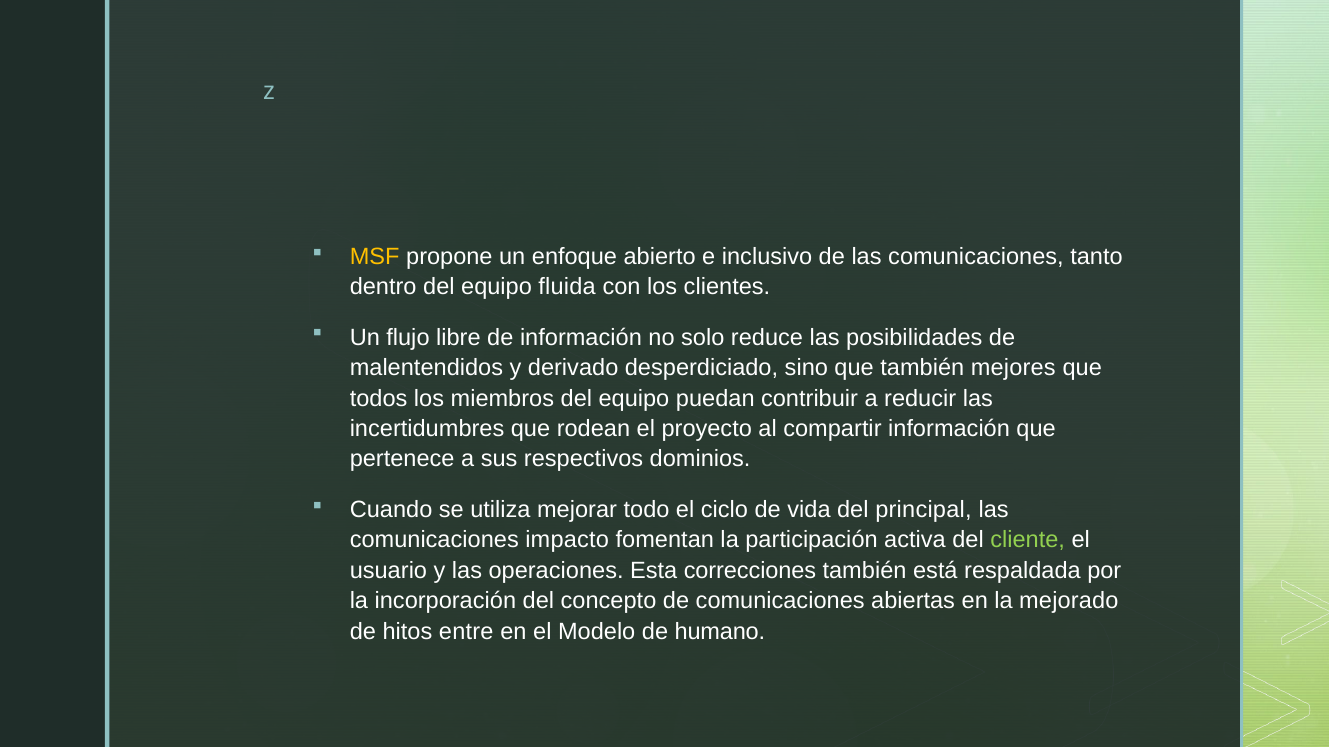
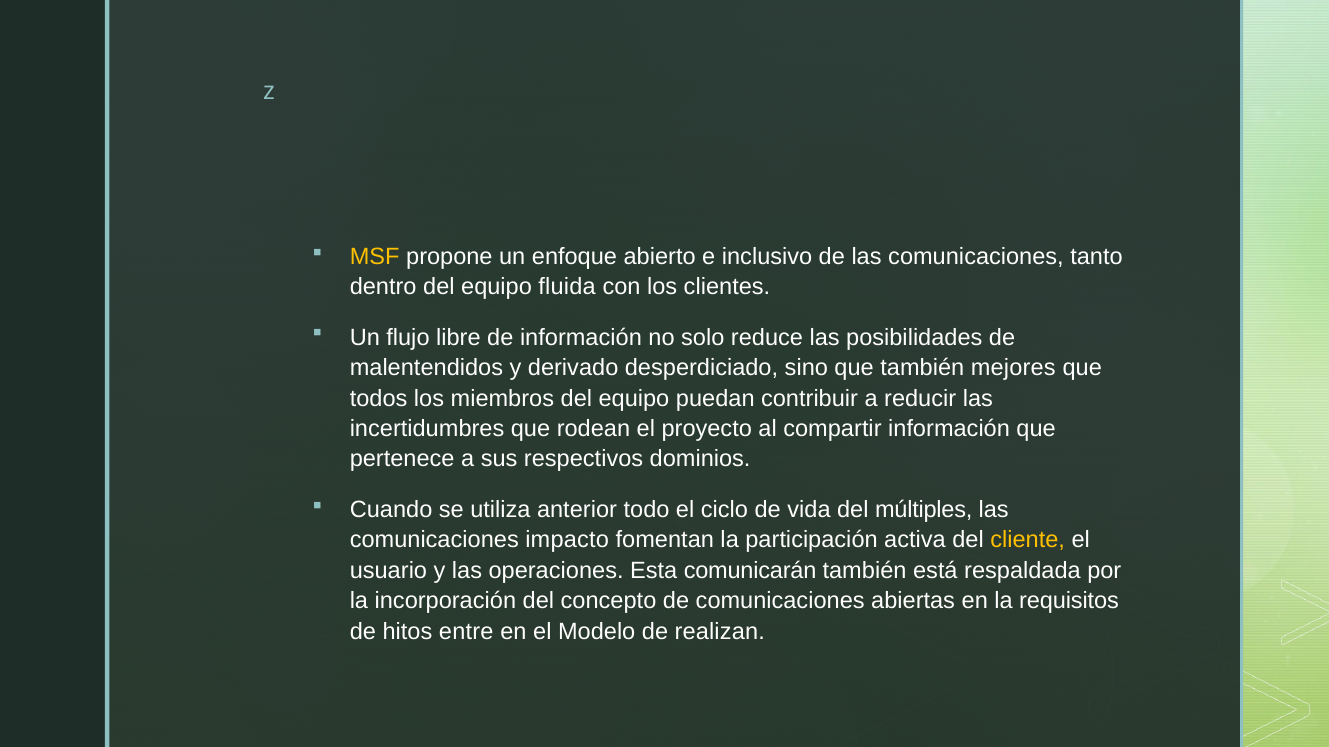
mejorar: mejorar -> anterior (577, 510)
principal: principal -> múltiples (924, 510)
cliente colour: light green -> yellow (1028, 540)
correcciones: correcciones -> comunicarán (750, 571)
mejorado: mejorado -> requisitos (1069, 601)
humano: humano -> realizan (720, 632)
